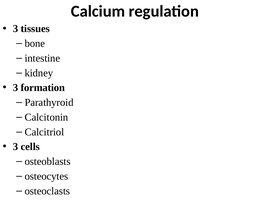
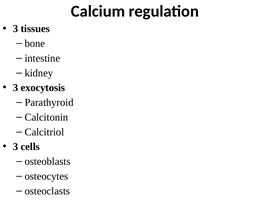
formation: formation -> exocytosis (43, 87)
